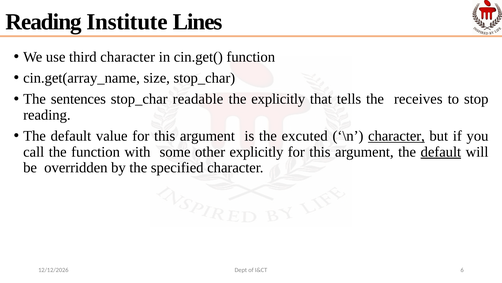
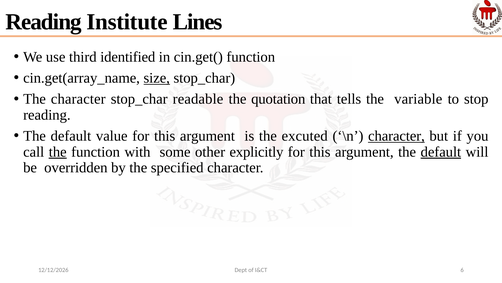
third character: character -> identified (128, 57)
size underline: none -> present (157, 78)
The sentences: sentences -> character (78, 99)
the explicitly: explicitly -> quotation (278, 99)
receives: receives -> variable (418, 99)
the underline: none -> present (58, 152)
